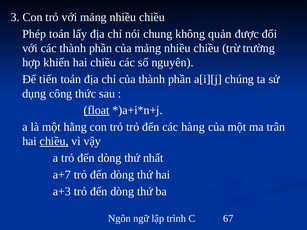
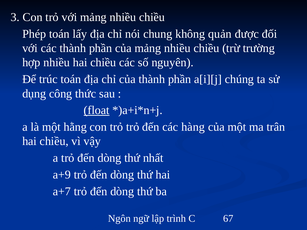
hợp khiển: khiển -> nhiều (57, 63)
tiến: tiến -> trúc (48, 79)
chiều underline: present -> none (54, 141)
a+7: a+7 -> a+9 (62, 175)
a+3: a+3 -> a+7 (62, 192)
